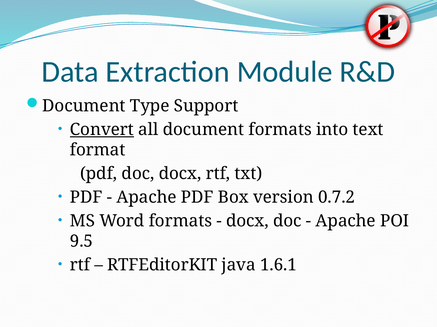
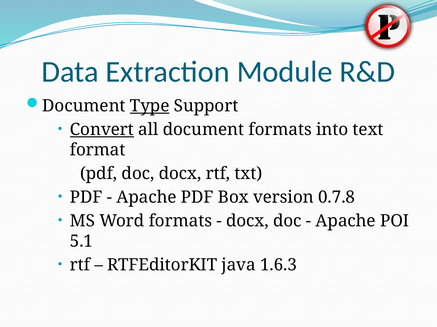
Type underline: none -> present (150, 106)
0.7.2: 0.7.2 -> 0.7.8 (337, 198)
9.5: 9.5 -> 5.1 (81, 242)
1.6.1: 1.6.1 -> 1.6.3 (278, 266)
